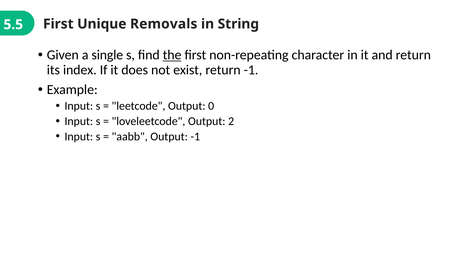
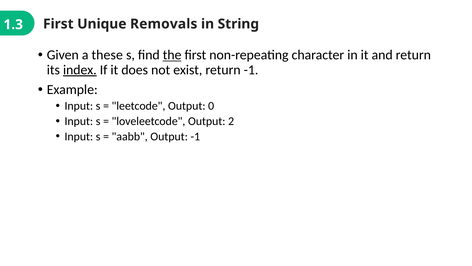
5.5: 5.5 -> 1.3 (13, 25)
single: single -> these (107, 55)
index underline: none -> present (80, 70)
